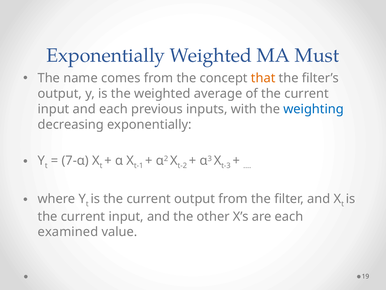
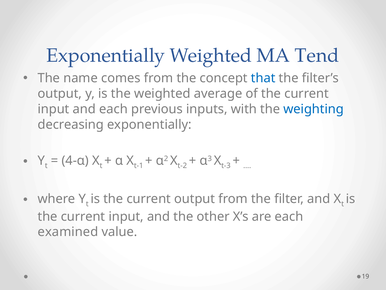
Must: Must -> Tend (317, 55)
that colour: orange -> blue (263, 78)
7-α: 7-α -> 4-α (75, 160)
